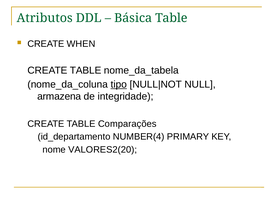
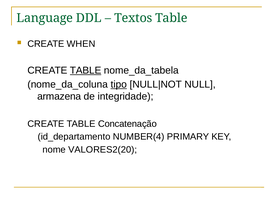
Atributos: Atributos -> Language (45, 18)
Básica: Básica -> Textos (133, 18)
TABLE underline: none -> present (86, 71)
Comparações: Comparações -> Concatenação (127, 124)
